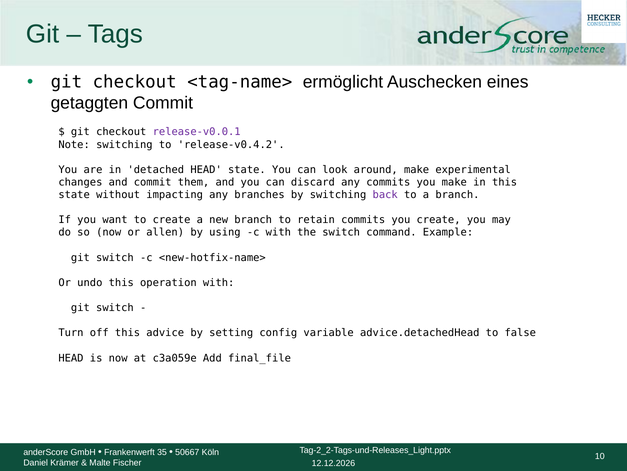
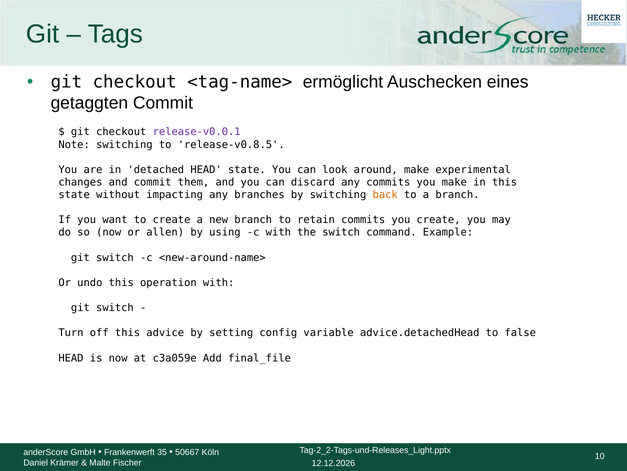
release-v0.4.2: release-v0.4.2 -> release-v0.8.5 (231, 144)
back colour: purple -> orange (385, 194)
<new-hotfix-name>: <new-hotfix-name> -> <new-around-name> (212, 257)
